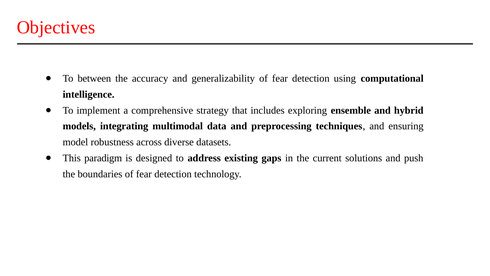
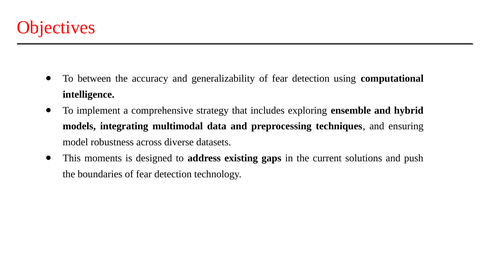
paradigm: paradigm -> moments (103, 158)
